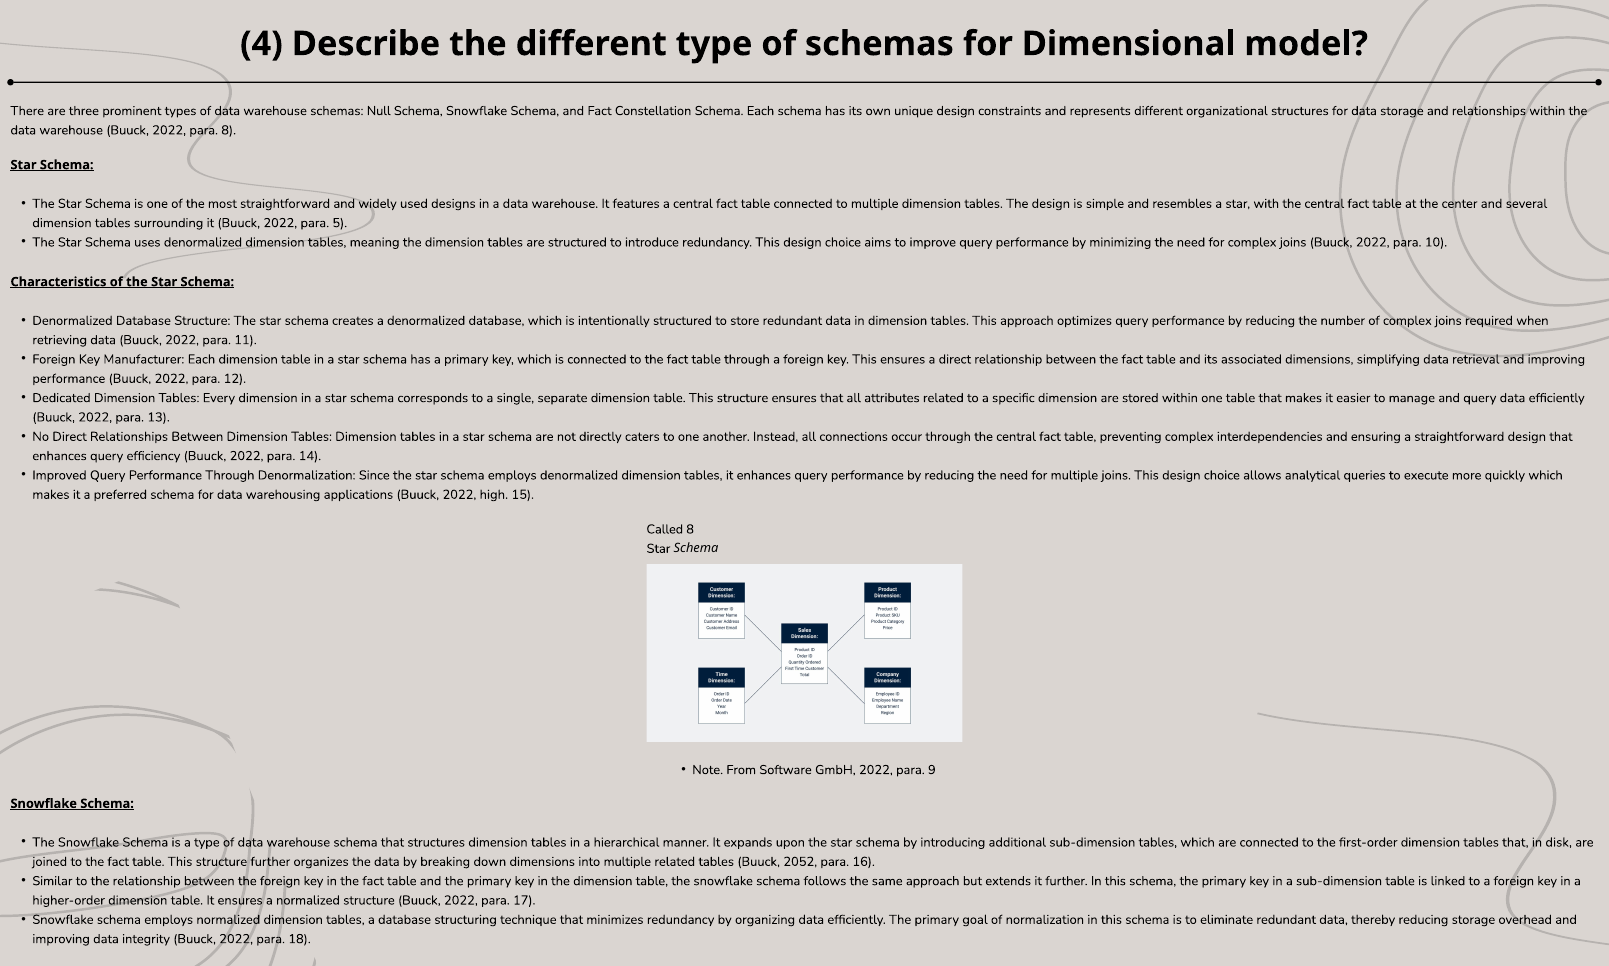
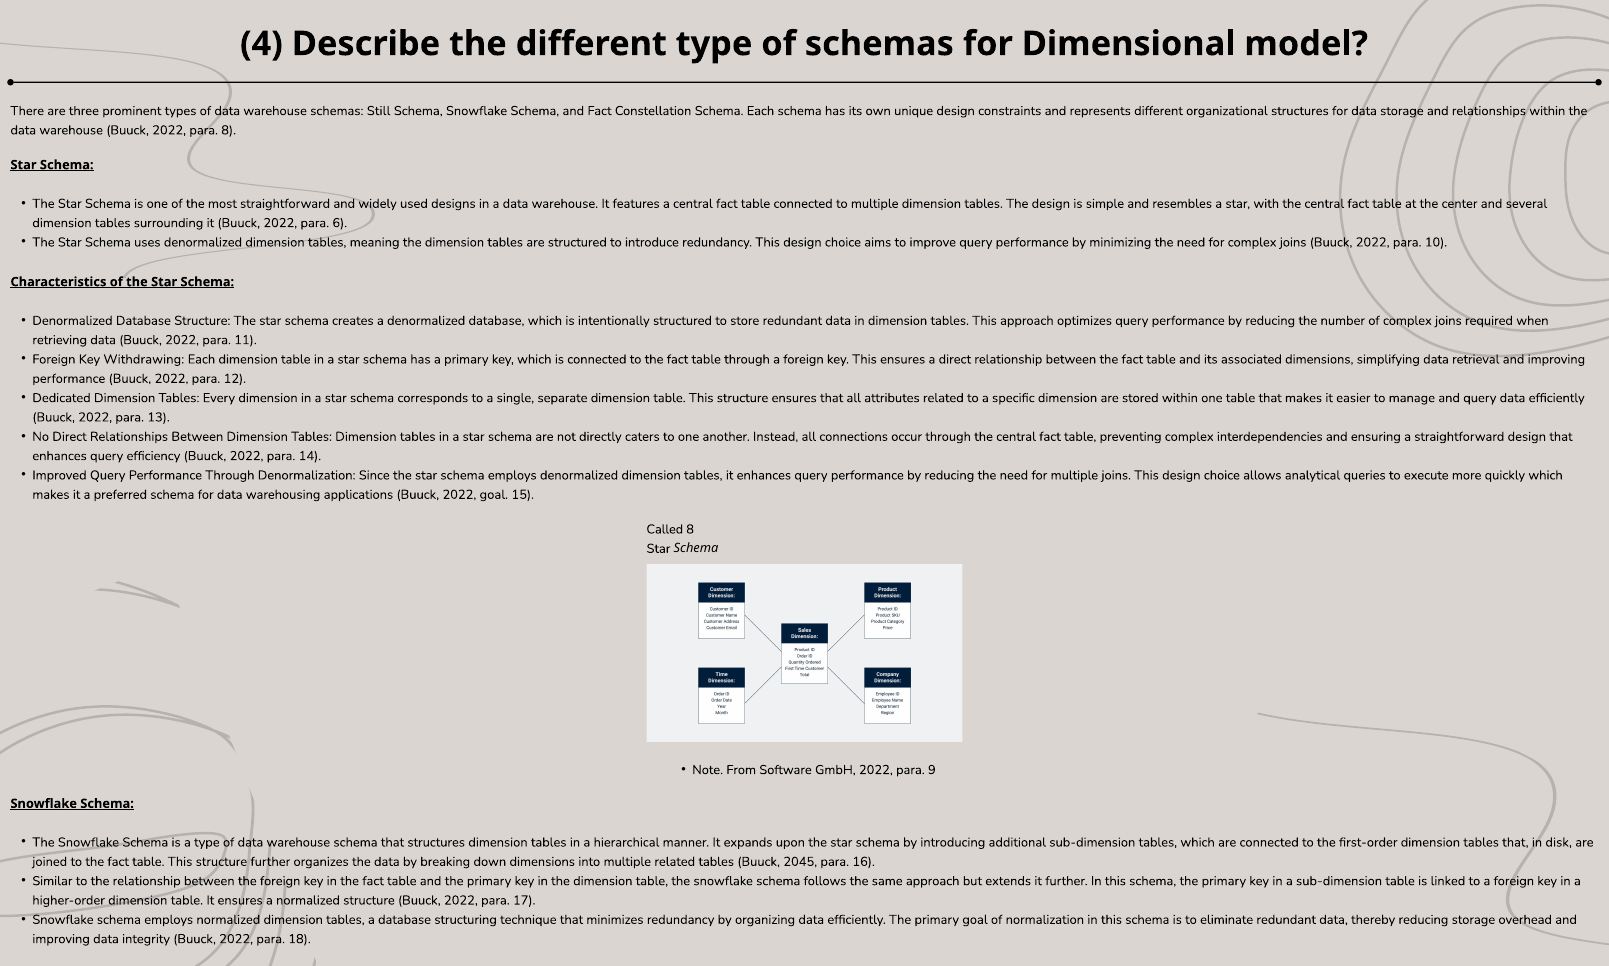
Null: Null -> Still (379, 111)
5: 5 -> 6 (340, 223)
Manufacturer: Manufacturer -> Withdrawing (144, 359)
2022 high: high -> goal (494, 494)
2052: 2052 -> 2045 (800, 861)
